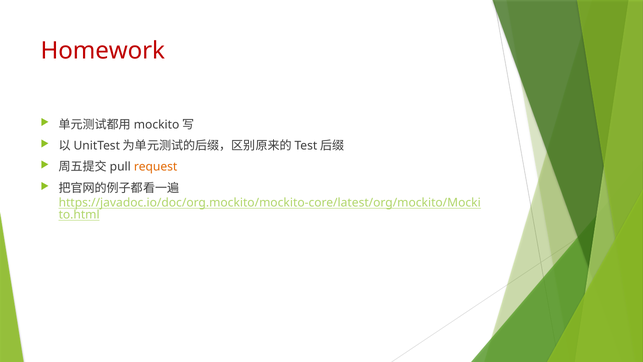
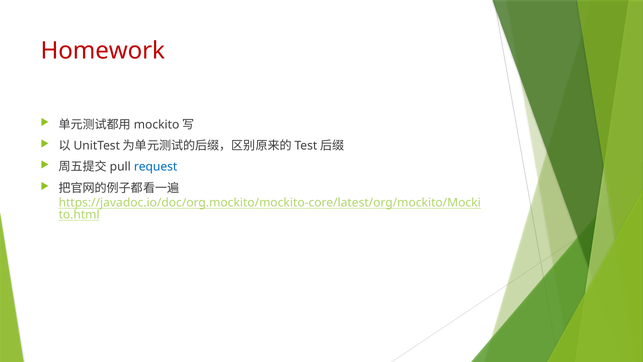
request colour: orange -> blue (156, 167)
